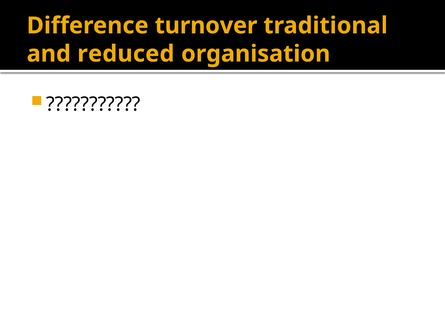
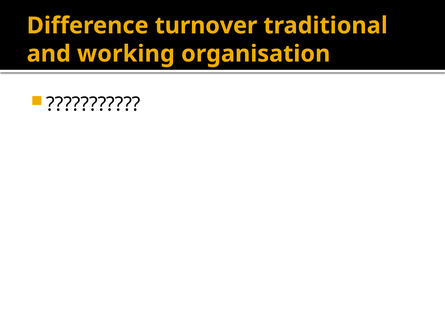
reduced: reduced -> working (126, 54)
